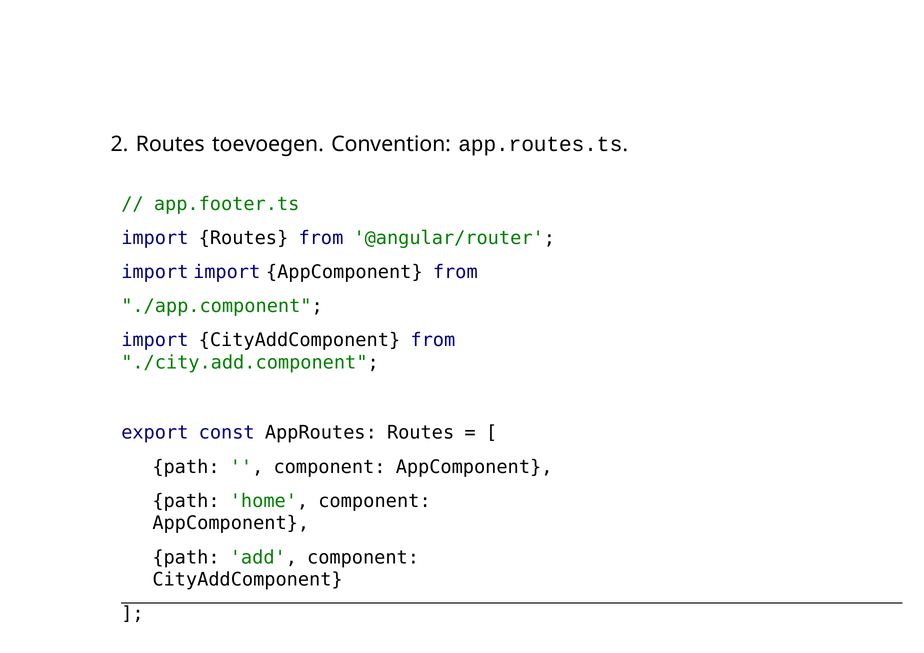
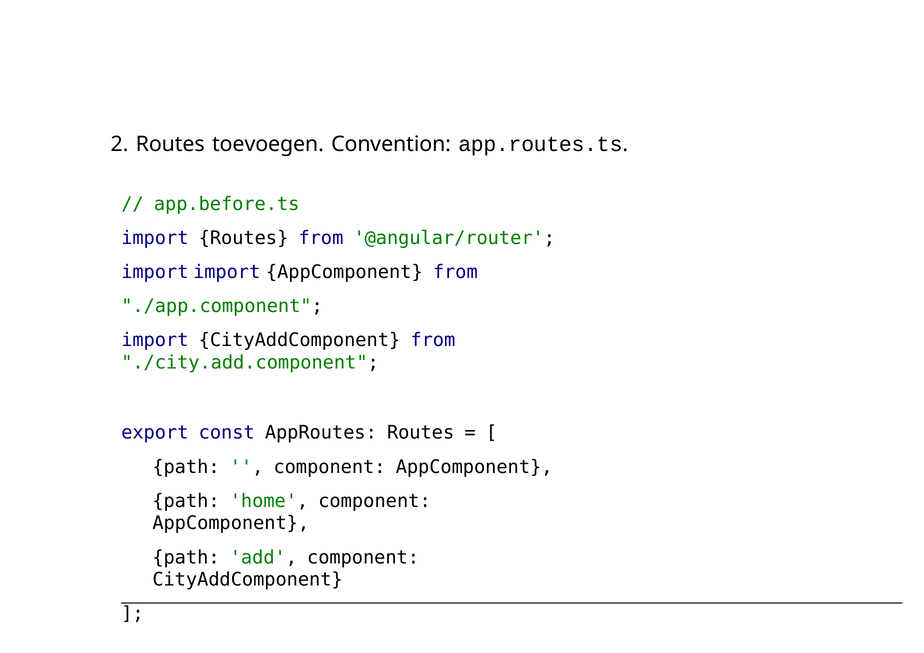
app.footer.ts: app.footer.ts -> app.before.ts (227, 204)
